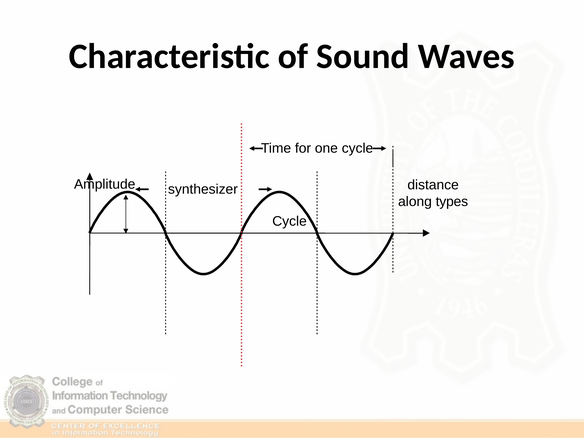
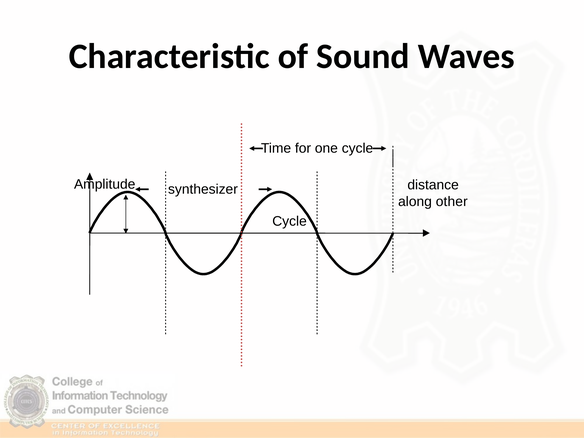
types: types -> other (452, 201)
